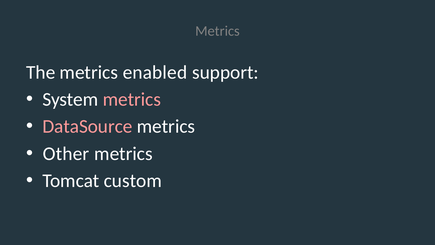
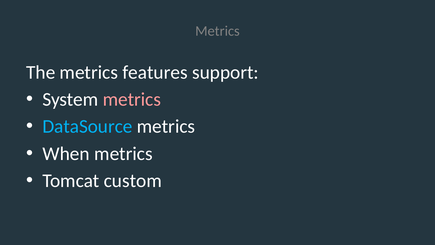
enabled: enabled -> features (155, 72)
DataSource colour: pink -> light blue (87, 126)
Other: Other -> When (66, 154)
